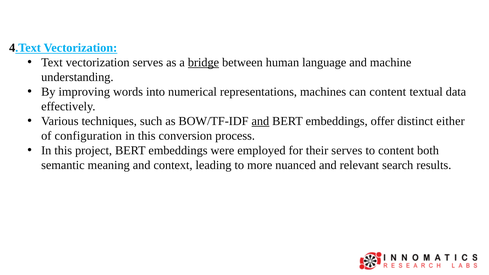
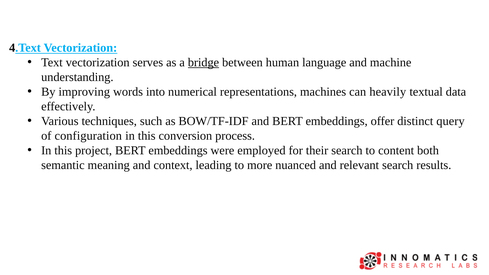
can content: content -> heavily (388, 92)
and underline: present -> none (260, 121)
either: either -> query (451, 121)
their serves: serves -> search (347, 151)
